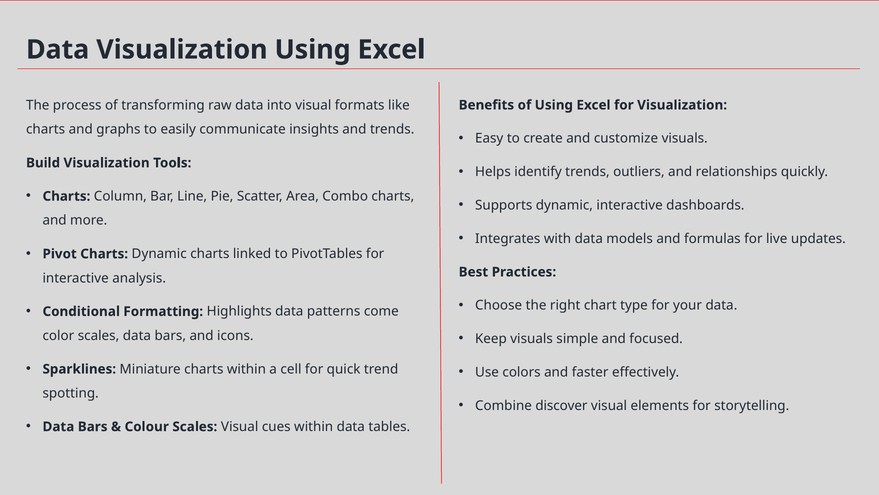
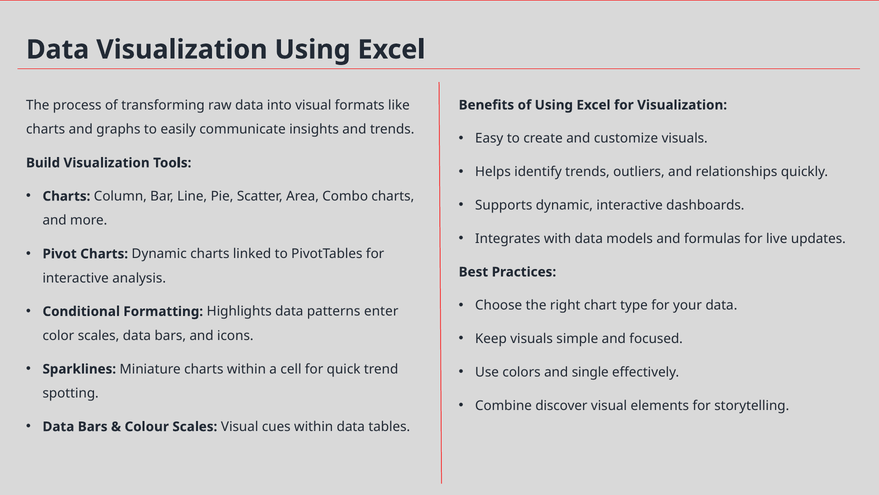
come: come -> enter (381, 311)
faster: faster -> single (590, 372)
